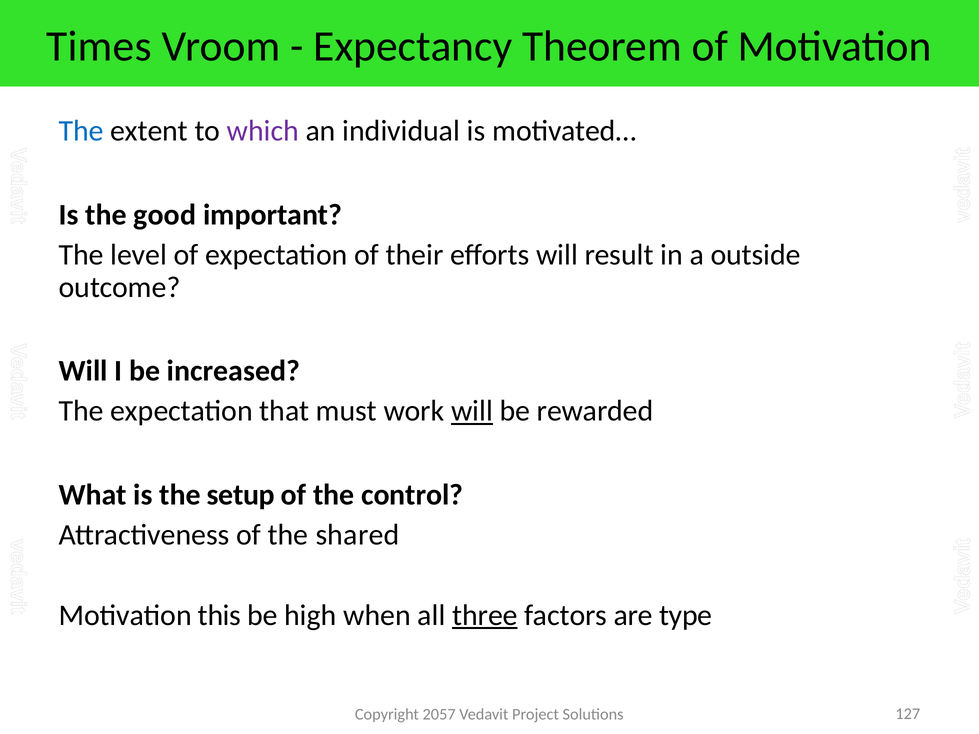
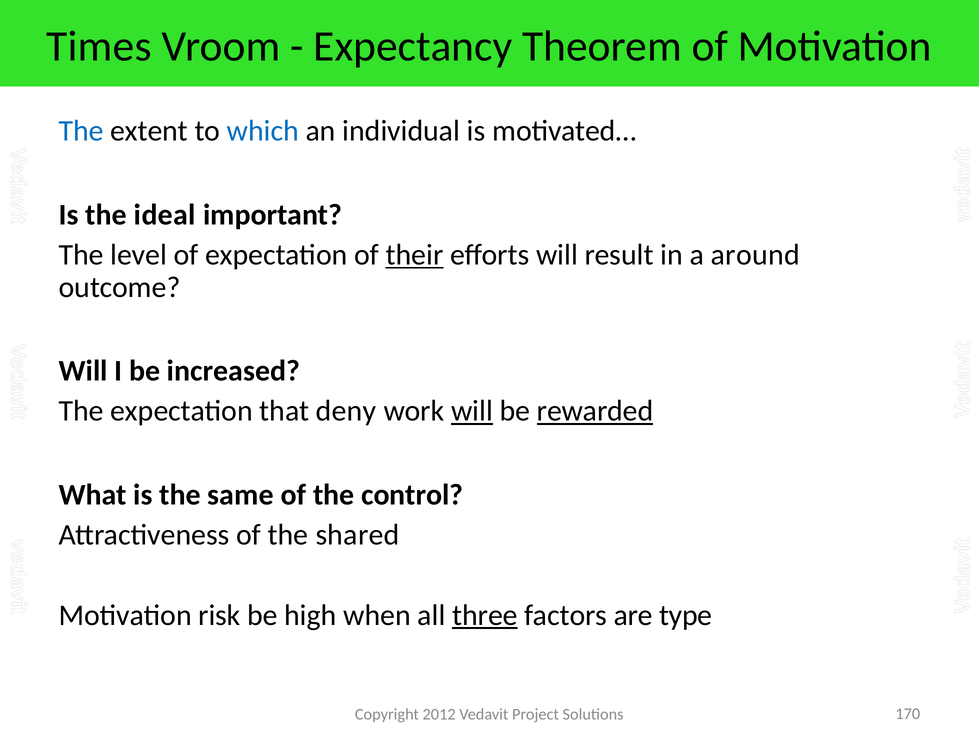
which colour: purple -> blue (263, 131)
good: good -> ideal (165, 215)
their underline: none -> present (415, 255)
outside: outside -> around (755, 255)
must: must -> deny (346, 411)
rewarded underline: none -> present (595, 411)
setup: setup -> same (241, 495)
this: this -> risk (219, 615)
2057: 2057 -> 2012 (439, 714)
127: 127 -> 170 (908, 714)
